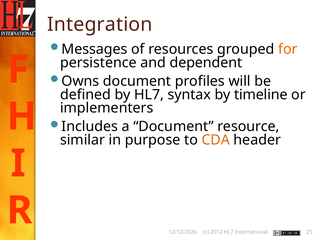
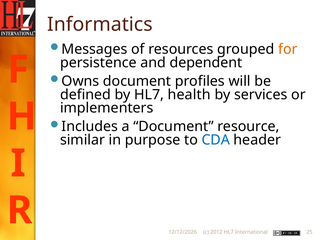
Integration: Integration -> Informatics (100, 24)
syntax: syntax -> health (189, 95)
timeline: timeline -> services (261, 95)
CDA colour: orange -> blue (216, 140)
